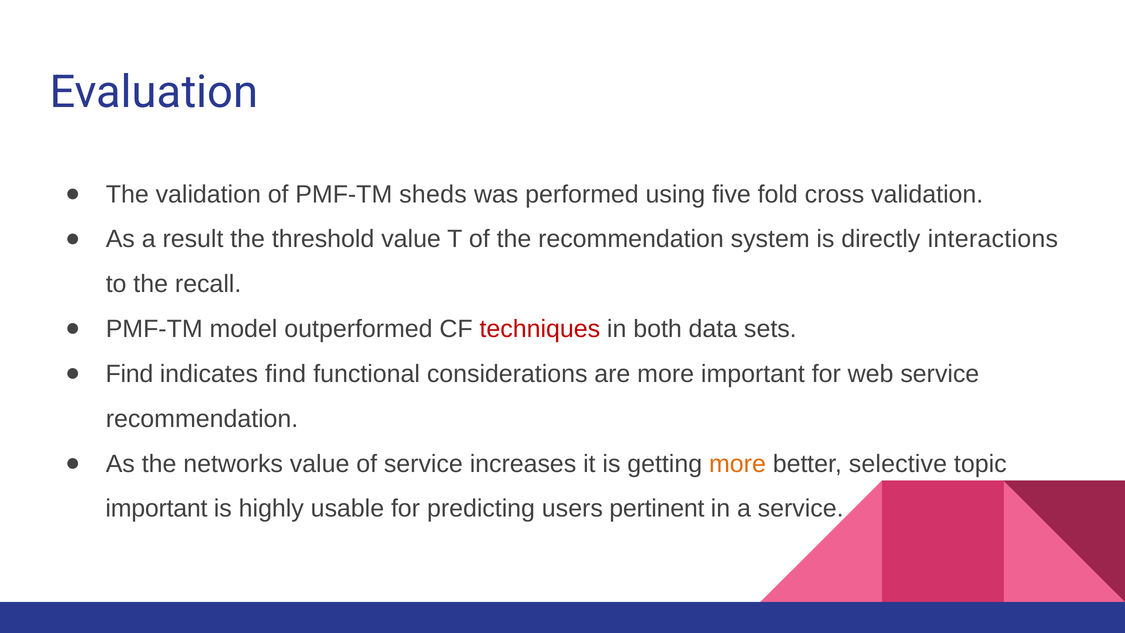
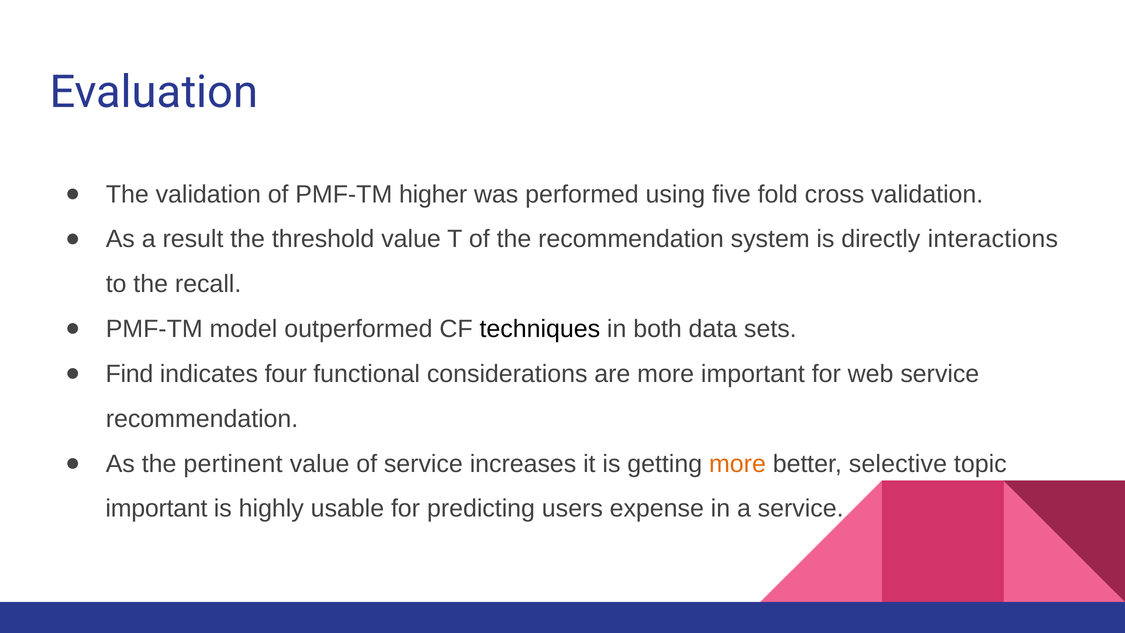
sheds: sheds -> higher (433, 194)
techniques colour: red -> black (540, 329)
indicates find: find -> four (286, 374)
networks: networks -> pertinent (233, 464)
pertinent: pertinent -> expense (657, 509)
